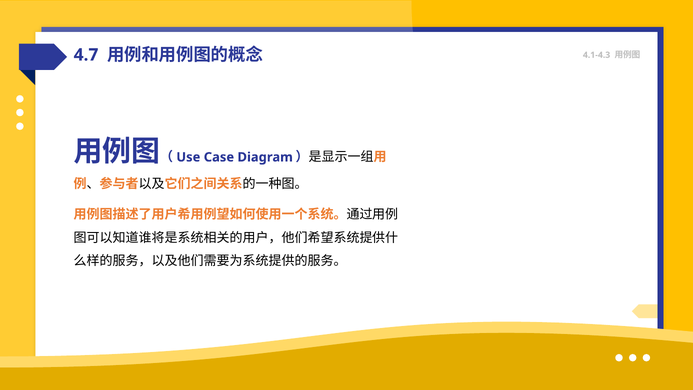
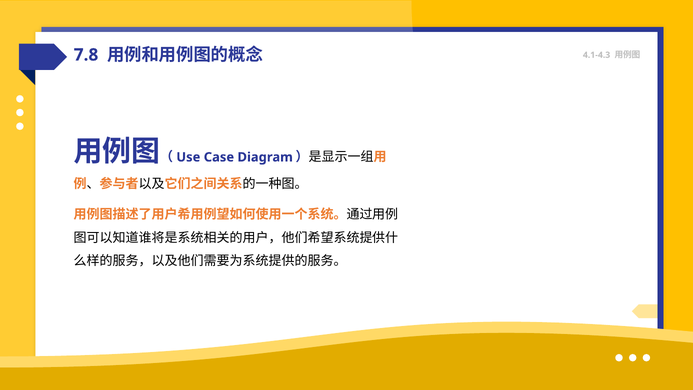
4.7: 4.7 -> 7.8 (86, 55)
